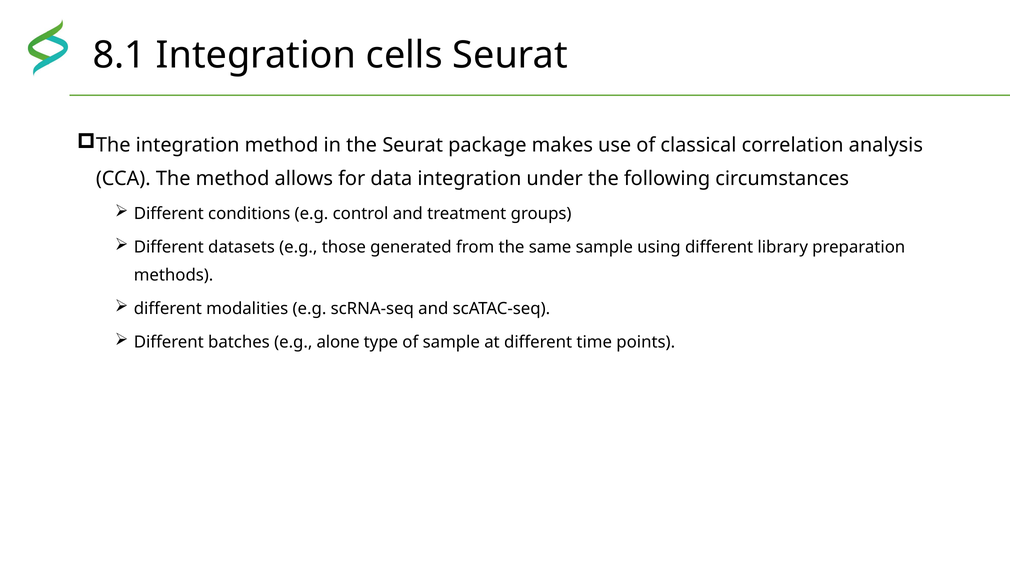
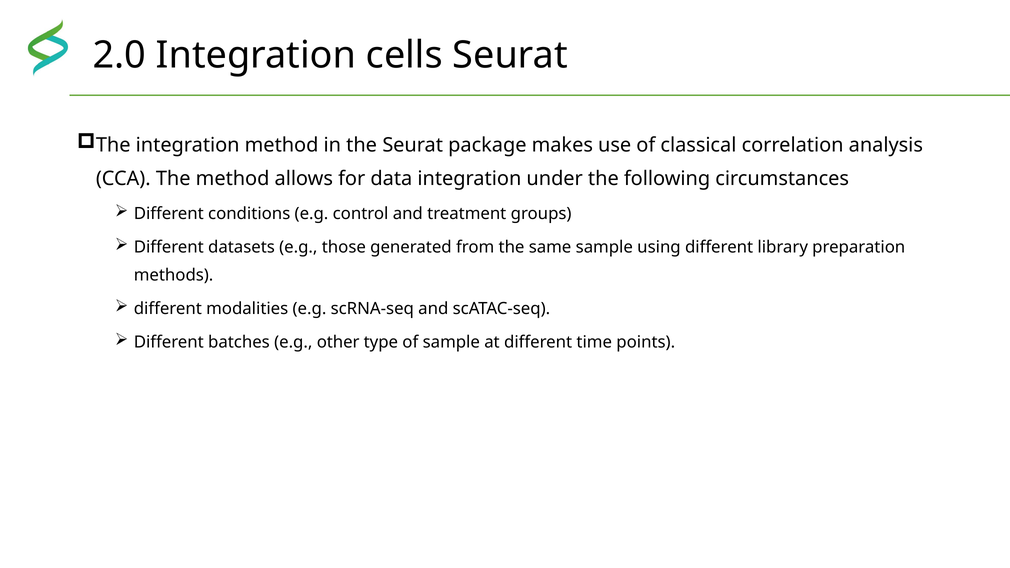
8.1: 8.1 -> 2.0 (119, 55)
alone: alone -> other (338, 342)
